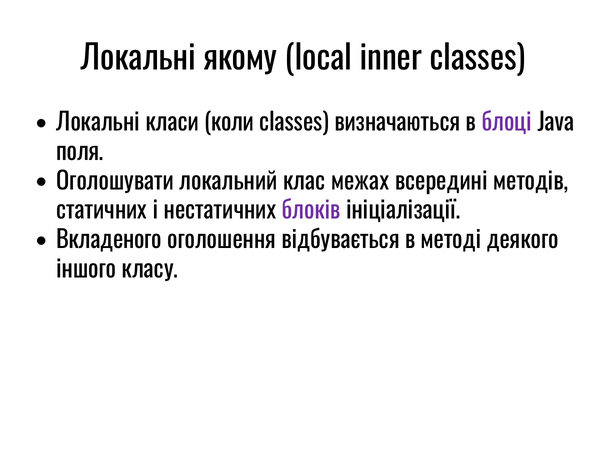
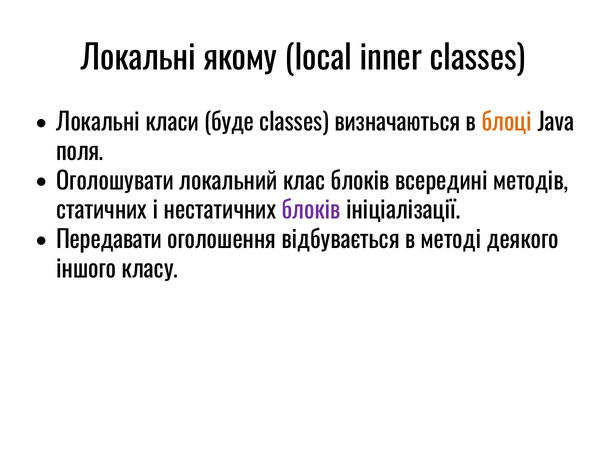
коли: коли -> буде (229, 123)
блоці colour: purple -> orange (507, 123)
клас межах: межах -> блоків (360, 182)
Вкладеного: Вкладеного -> Передавати (109, 240)
